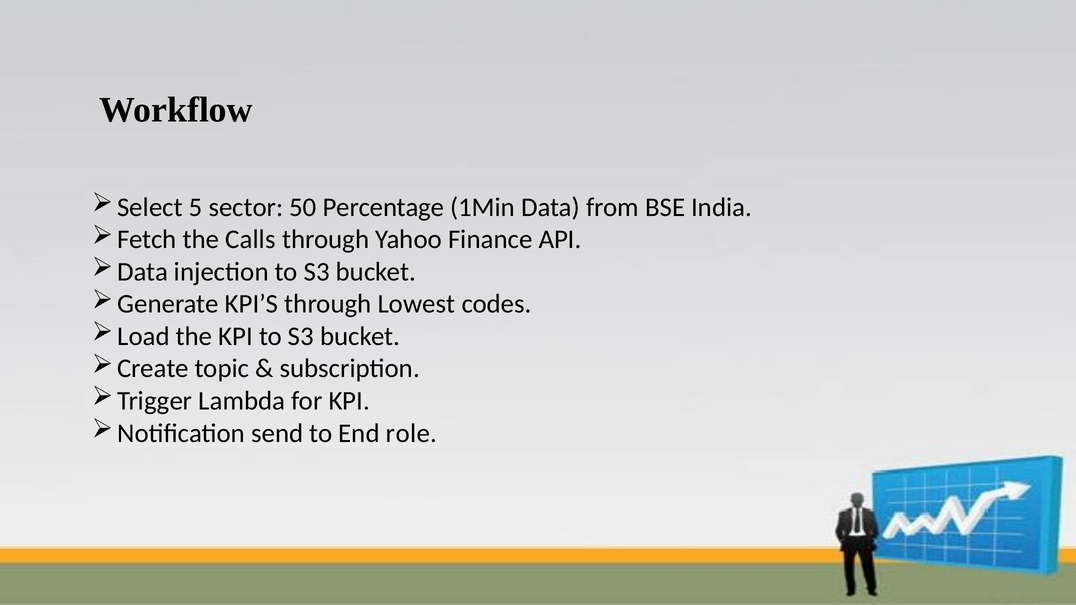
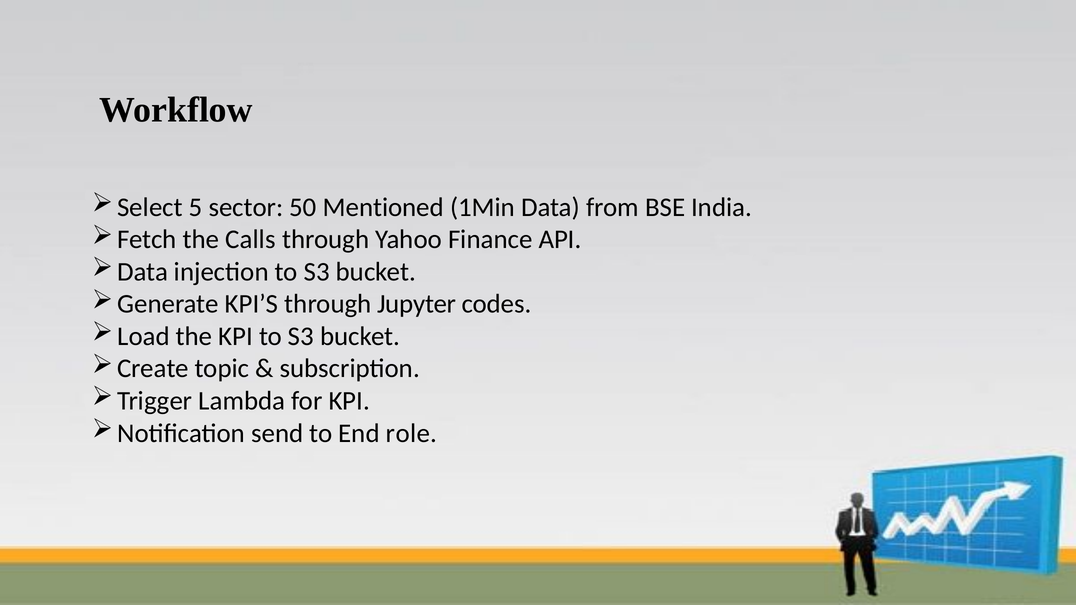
Percentage: Percentage -> Mentioned (383, 207)
Lowest: Lowest -> Jupyter (417, 304)
